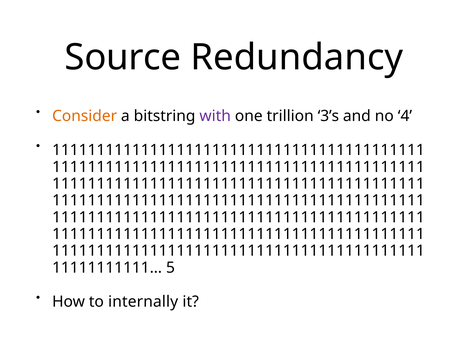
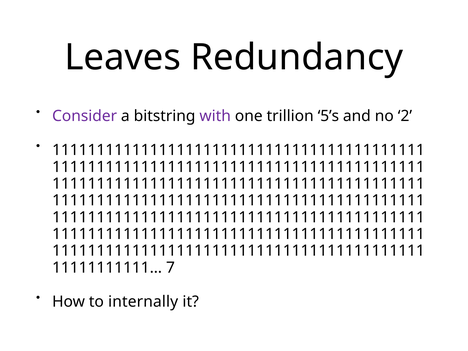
Source: Source -> Leaves (123, 57)
Consider colour: orange -> purple (85, 116)
3’s: 3’s -> 5’s (328, 116)
4: 4 -> 2 (405, 116)
5: 5 -> 7 (170, 268)
